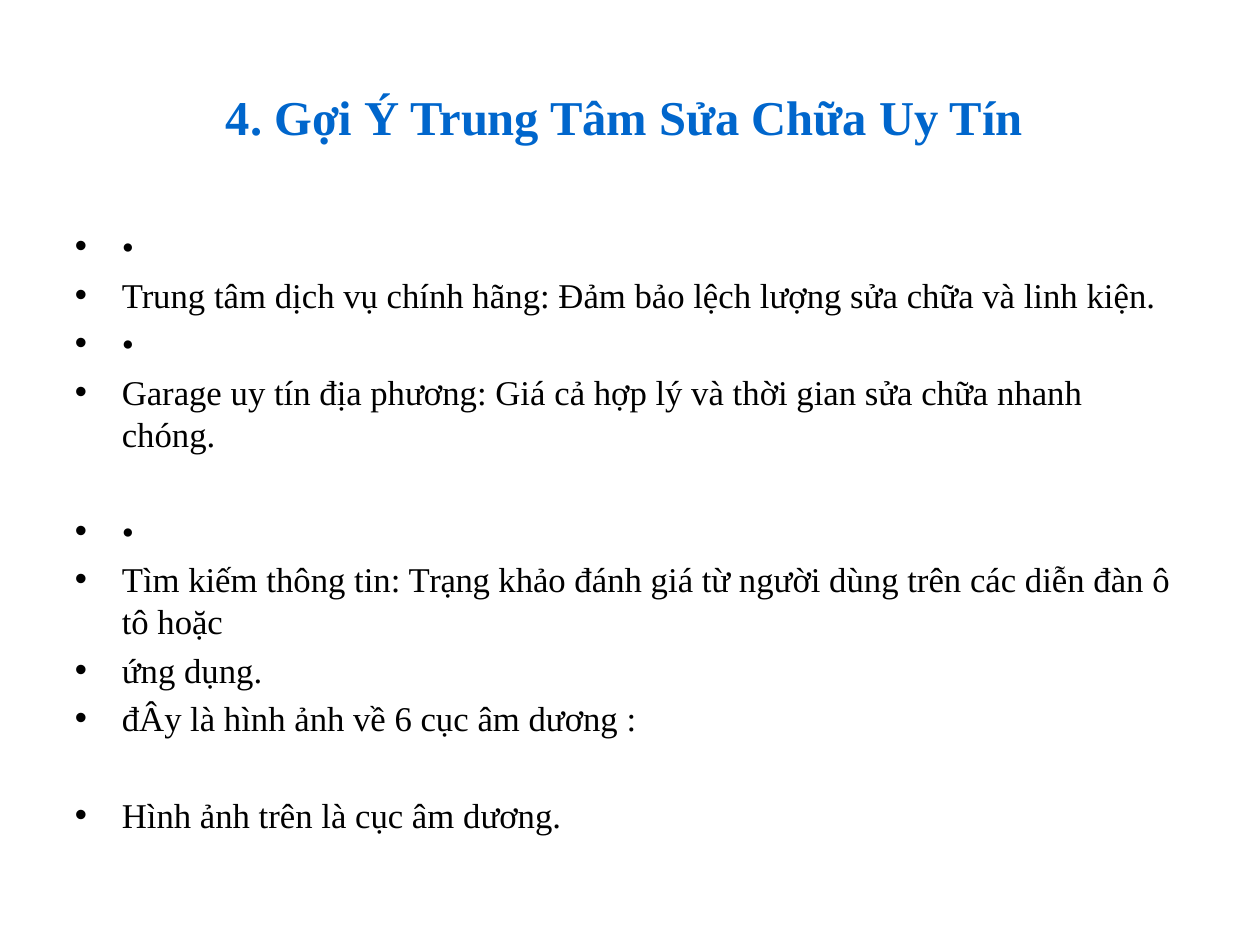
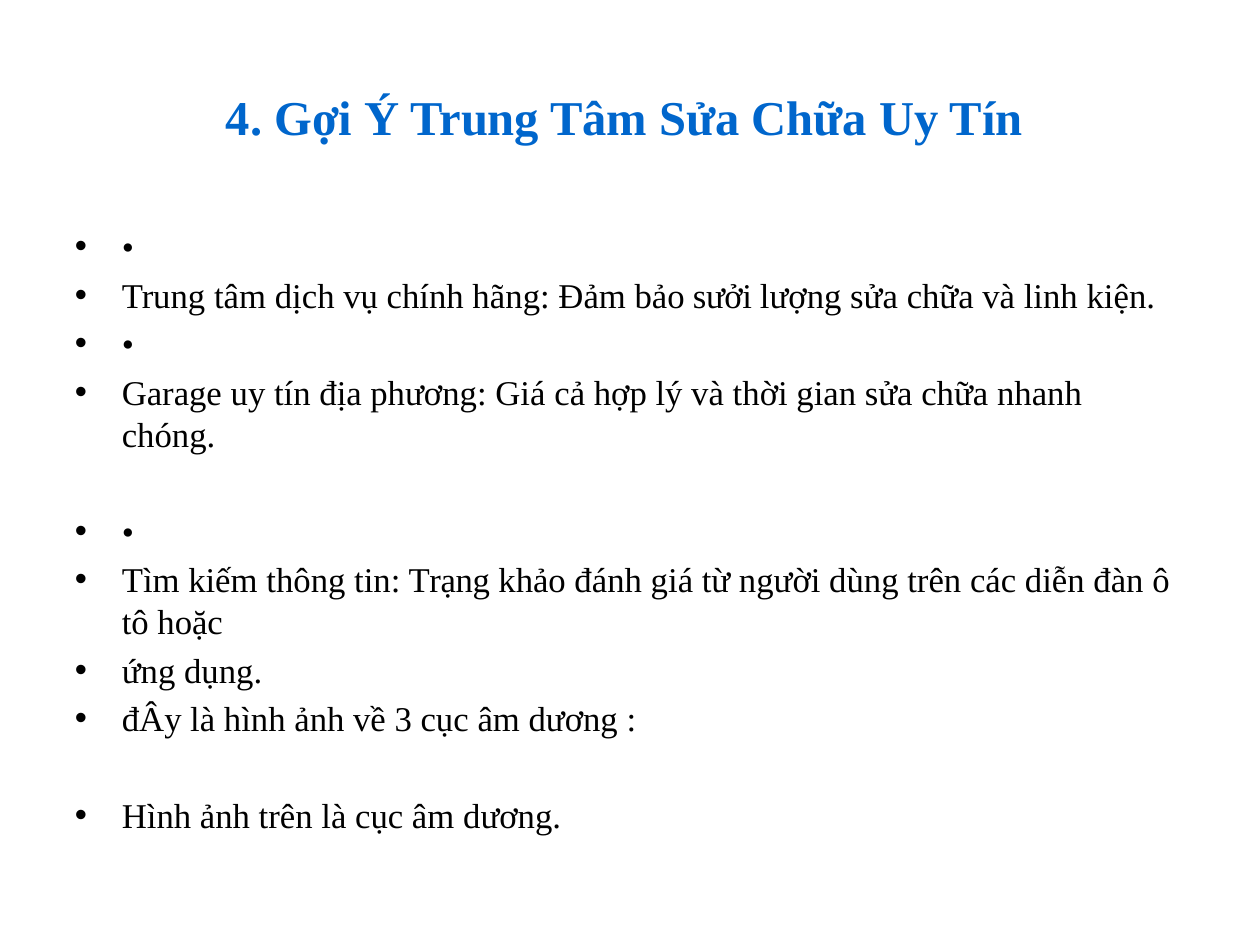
lệch: lệch -> sưởi (722, 297)
6: 6 -> 3 (403, 720)
